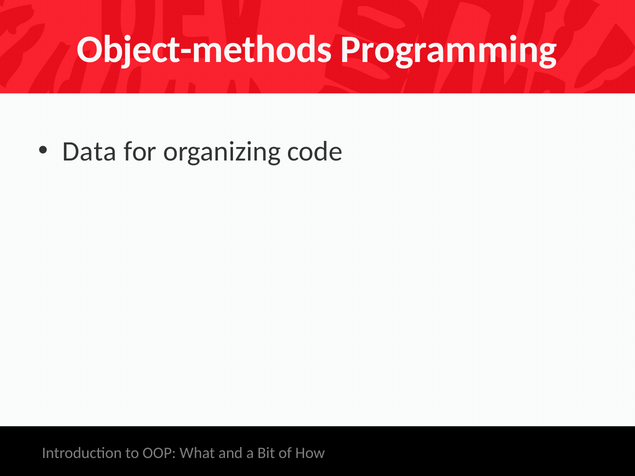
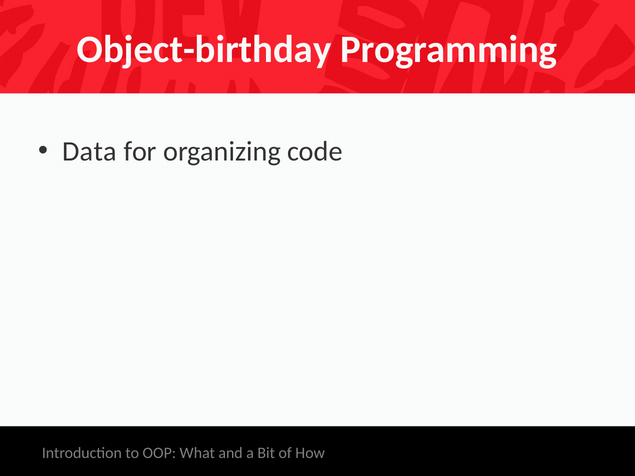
Object-methods: Object-methods -> Object-birthday (204, 50)
